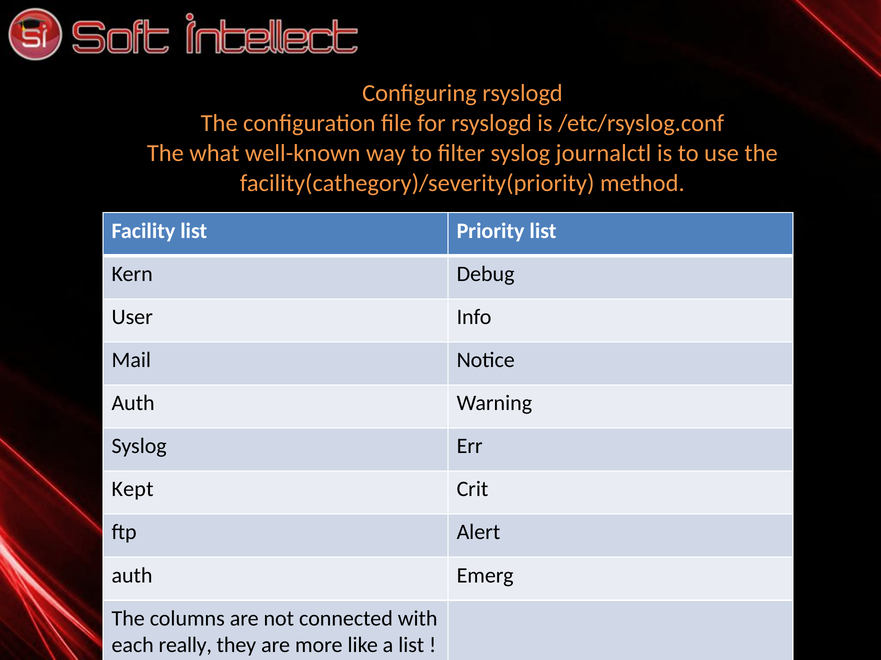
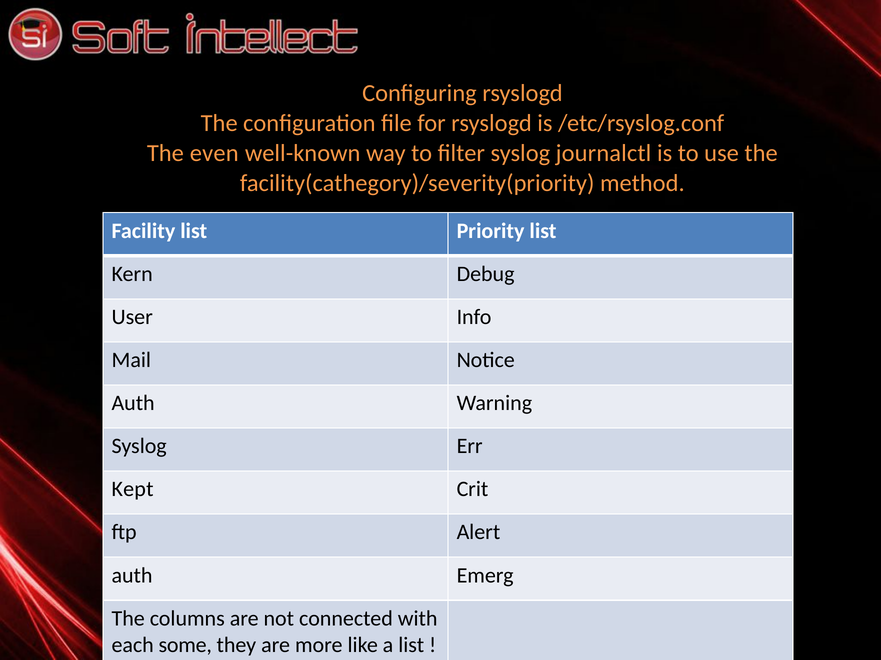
what: what -> even (214, 153)
really: really -> some (185, 646)
